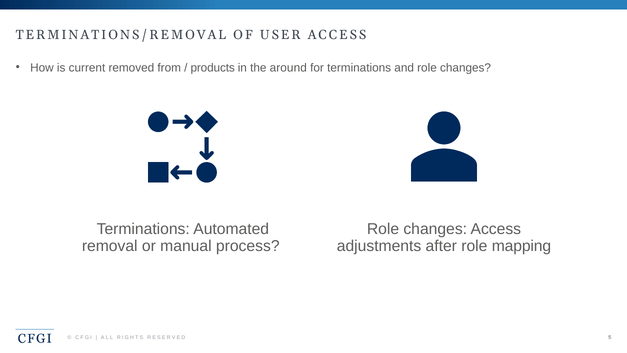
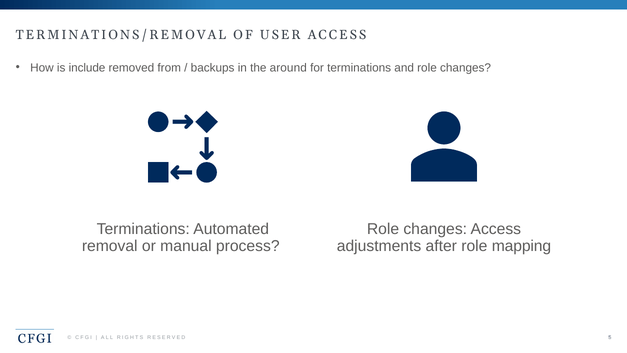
current: current -> include (87, 68)
products: products -> backups (213, 68)
